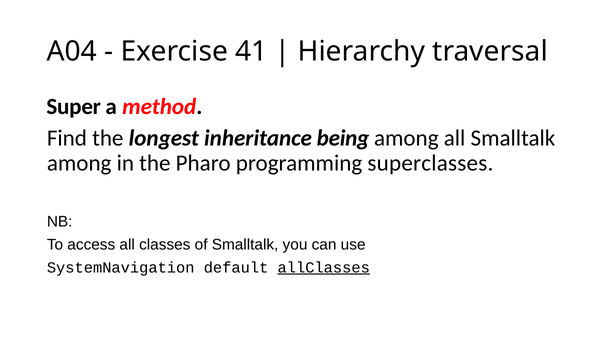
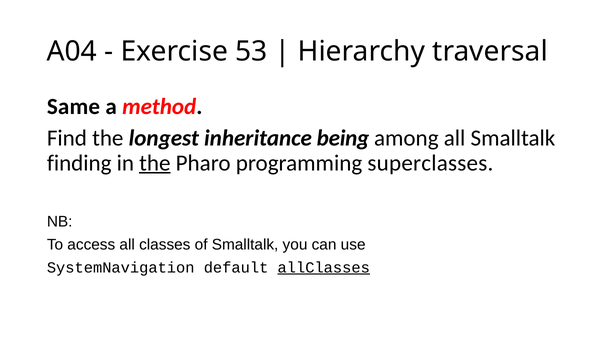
41: 41 -> 53 (251, 52)
Super: Super -> Same (73, 107)
among: among -> finding (79, 163)
the underline: none -> present (155, 163)
